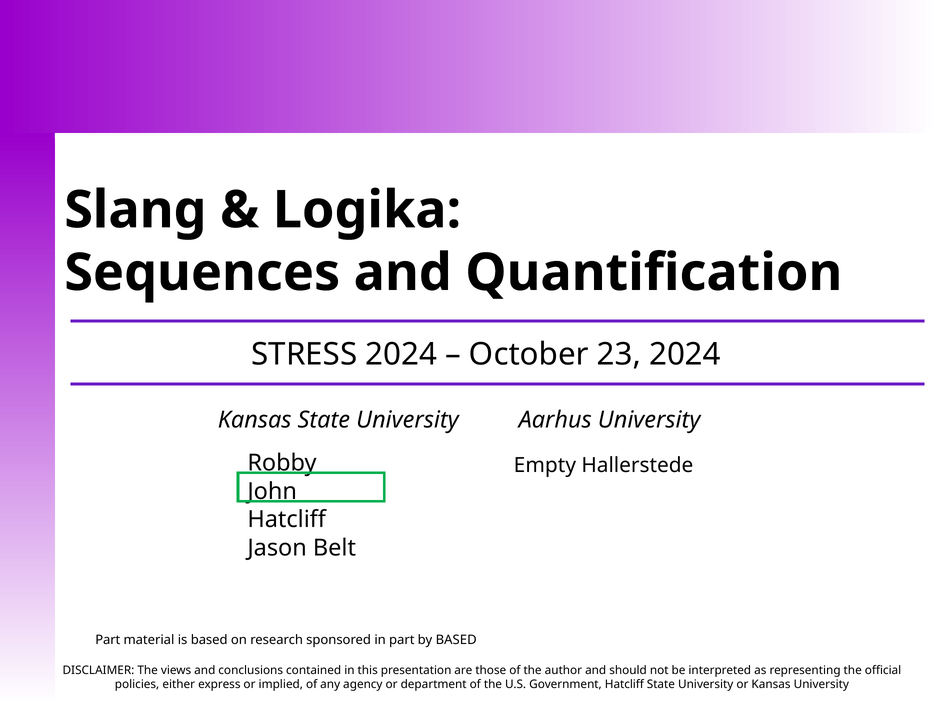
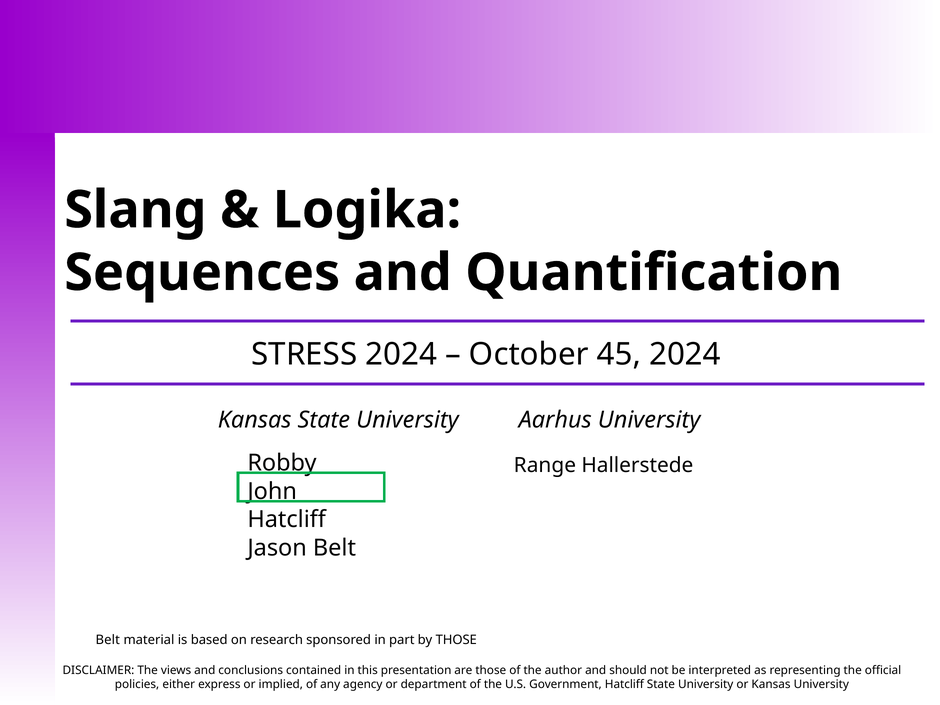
23: 23 -> 45 (619, 355)
Empty: Empty -> Range (545, 465)
Part: Part -> Belt (108, 640)
by BASED: BASED -> THOSE (456, 640)
